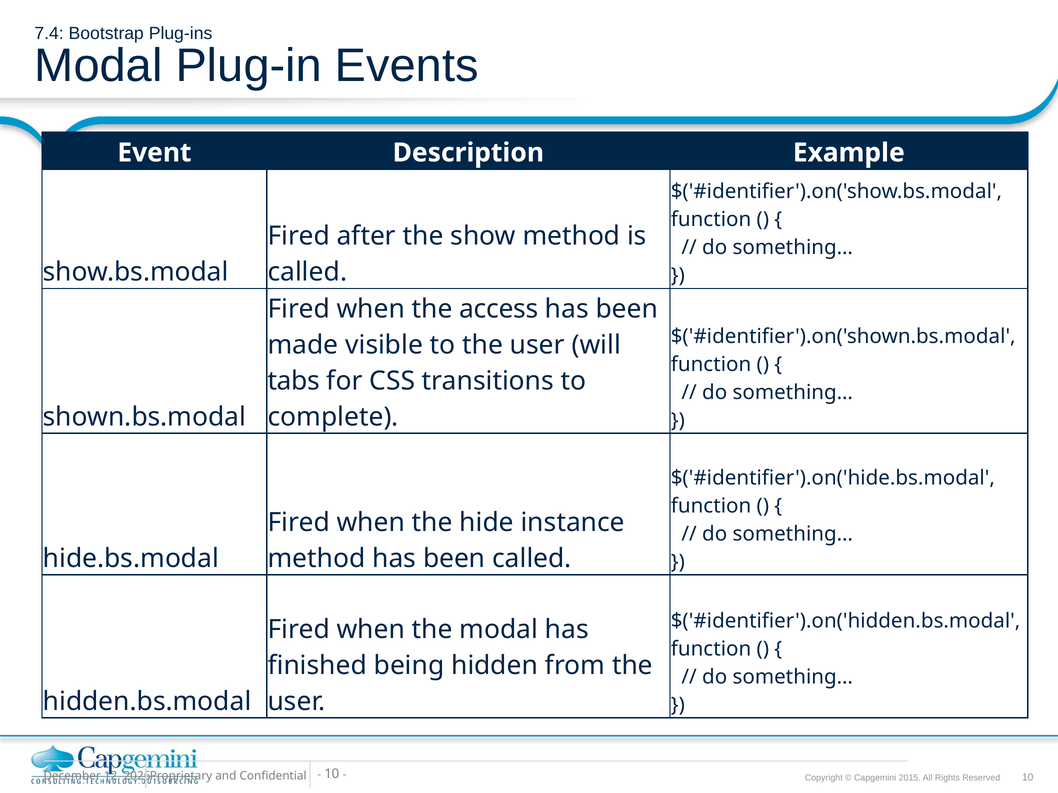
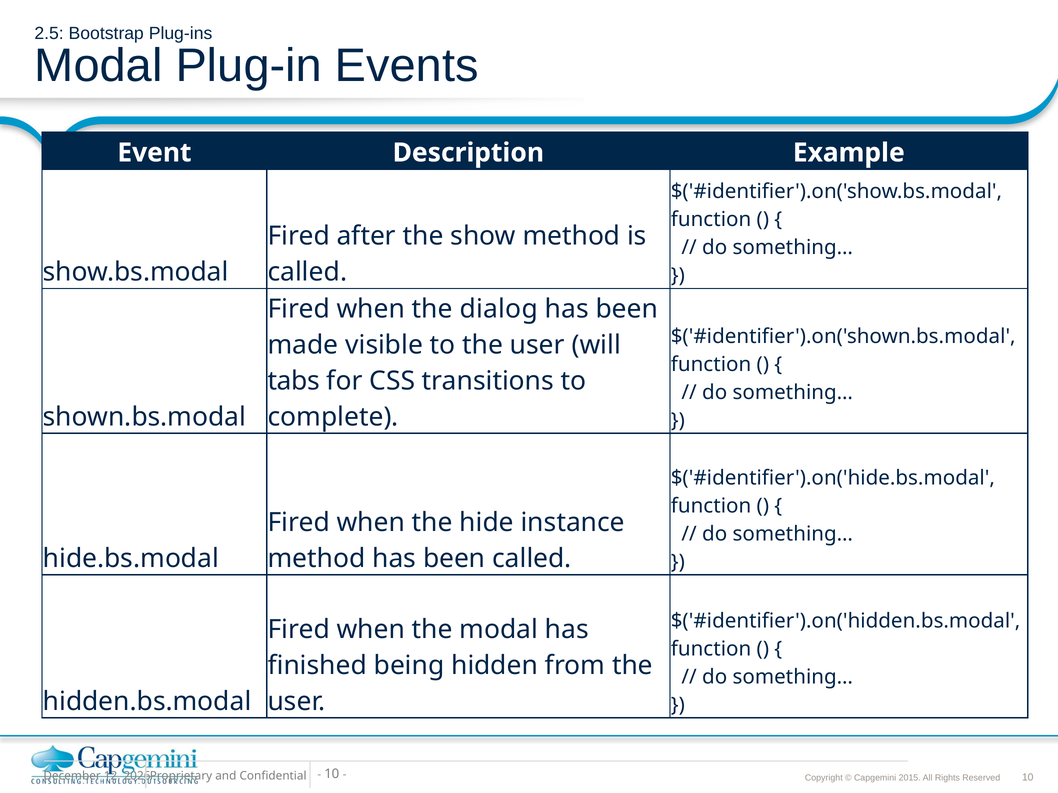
7.4: 7.4 -> 2.5 (49, 34)
access: access -> dialog (499, 309)
